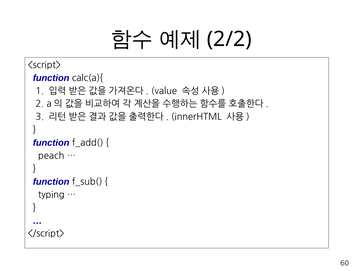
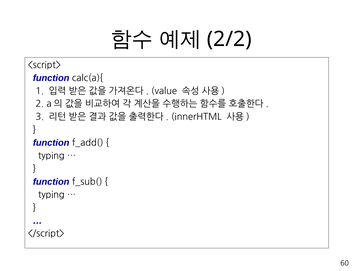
peach: peach -> typing (51, 156)
